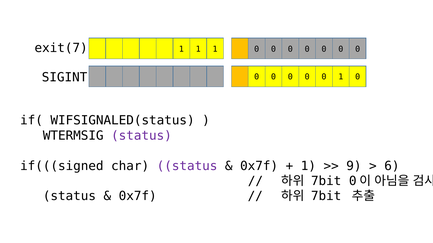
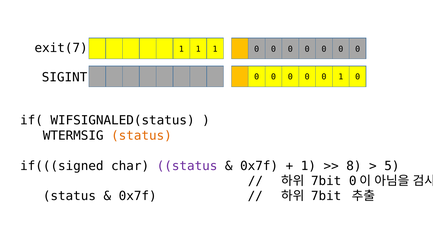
status colour: purple -> orange (141, 136)
9: 9 -> 8 (354, 166)
6: 6 -> 5 (392, 166)
